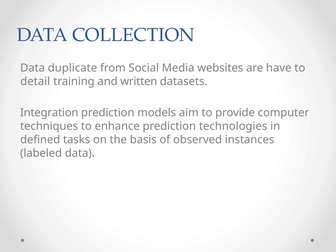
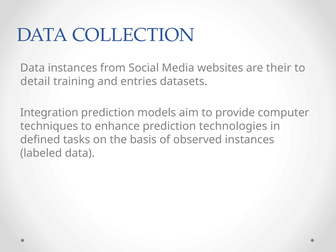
Data duplicate: duplicate -> instances (73, 68)
have: have -> their (279, 68)
written: written -> entries (139, 81)
